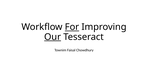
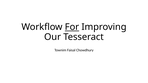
Our underline: present -> none (53, 37)
